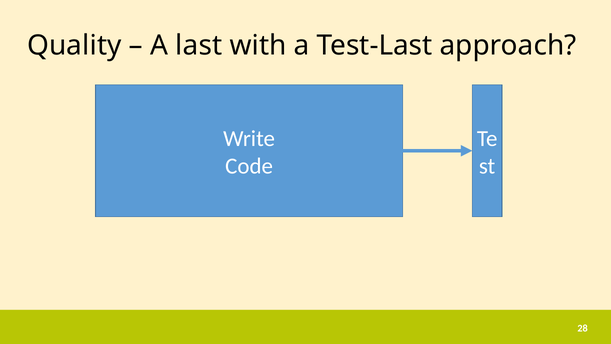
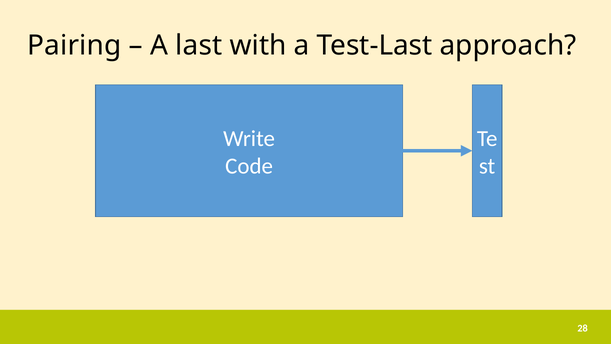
Quality: Quality -> Pairing (74, 45)
